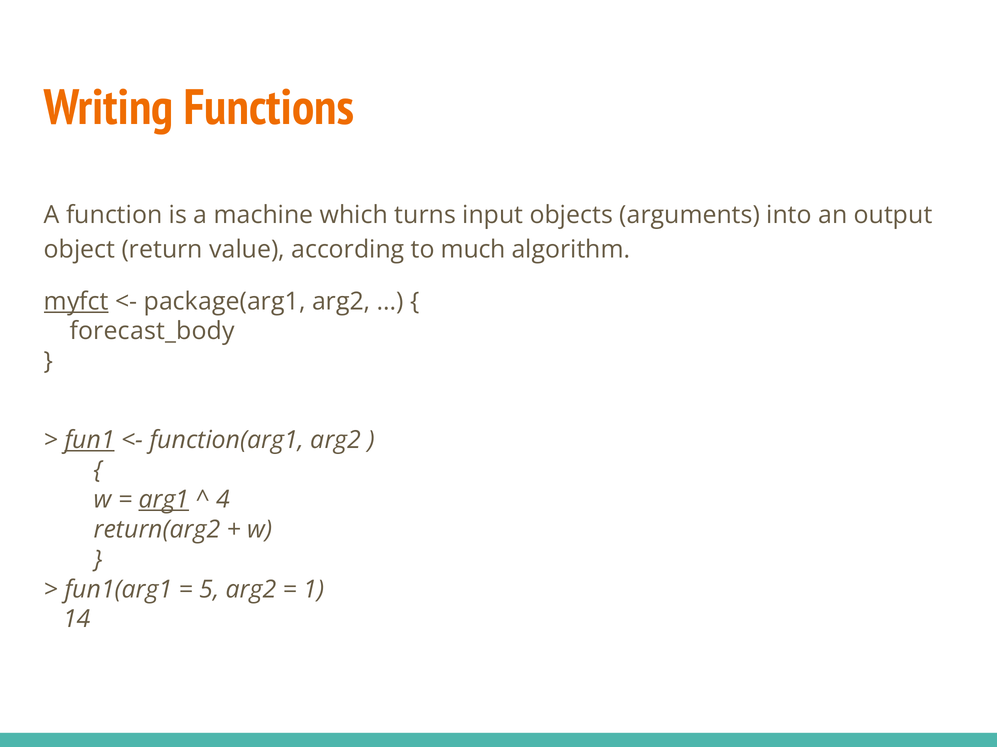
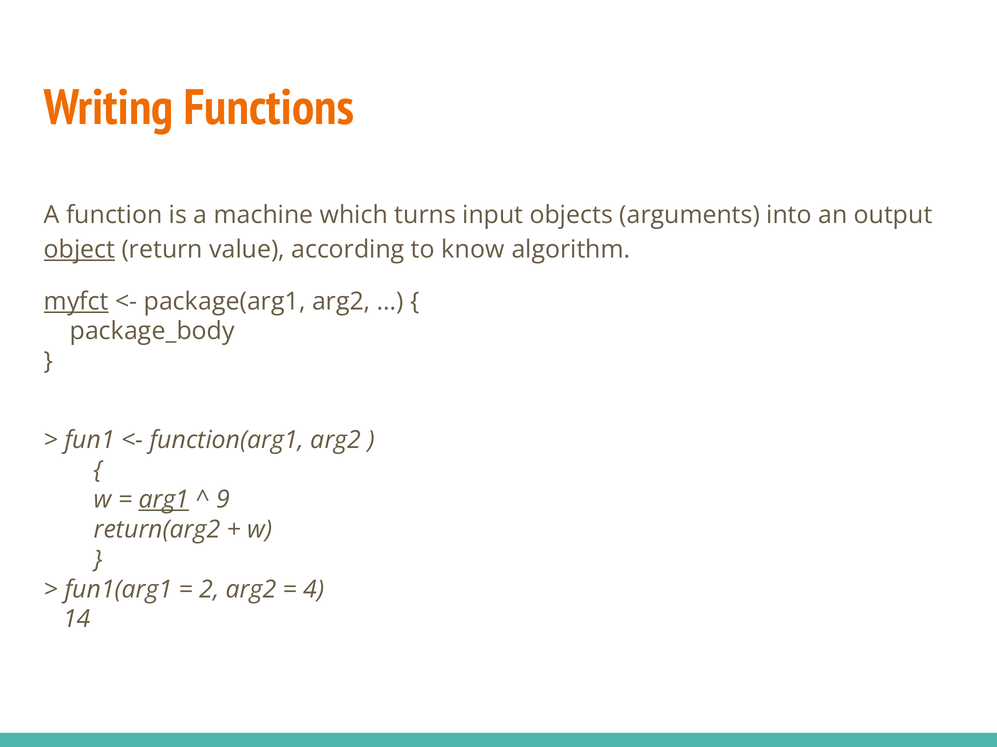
object underline: none -> present (80, 250)
much: much -> know (473, 250)
forecast_body: forecast_body -> package_body (152, 332)
fun1 underline: present -> none (90, 440)
4: 4 -> 9 (223, 500)
5: 5 -> 2 (209, 590)
1: 1 -> 4 (314, 590)
